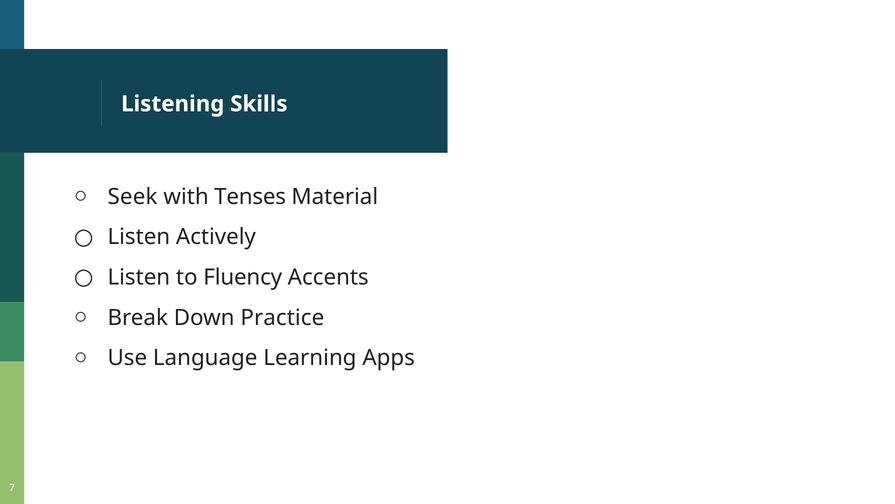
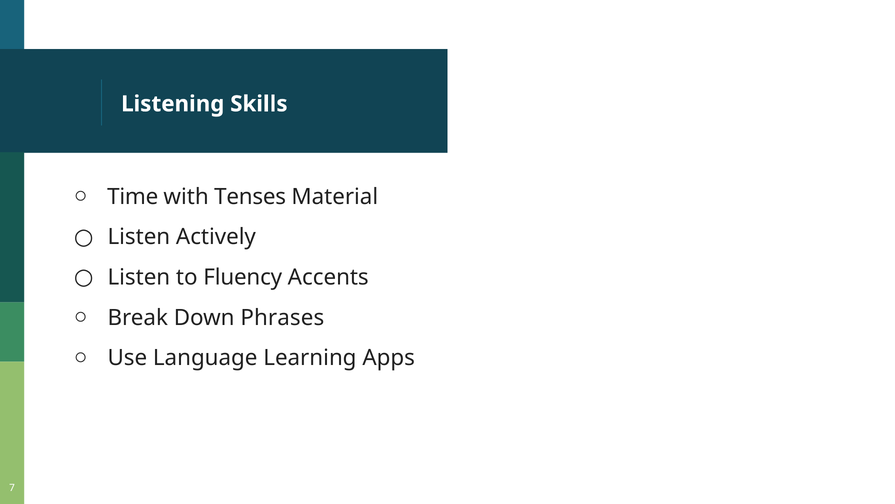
Seek: Seek -> Time (133, 196)
Practice: Practice -> Phrases (282, 317)
